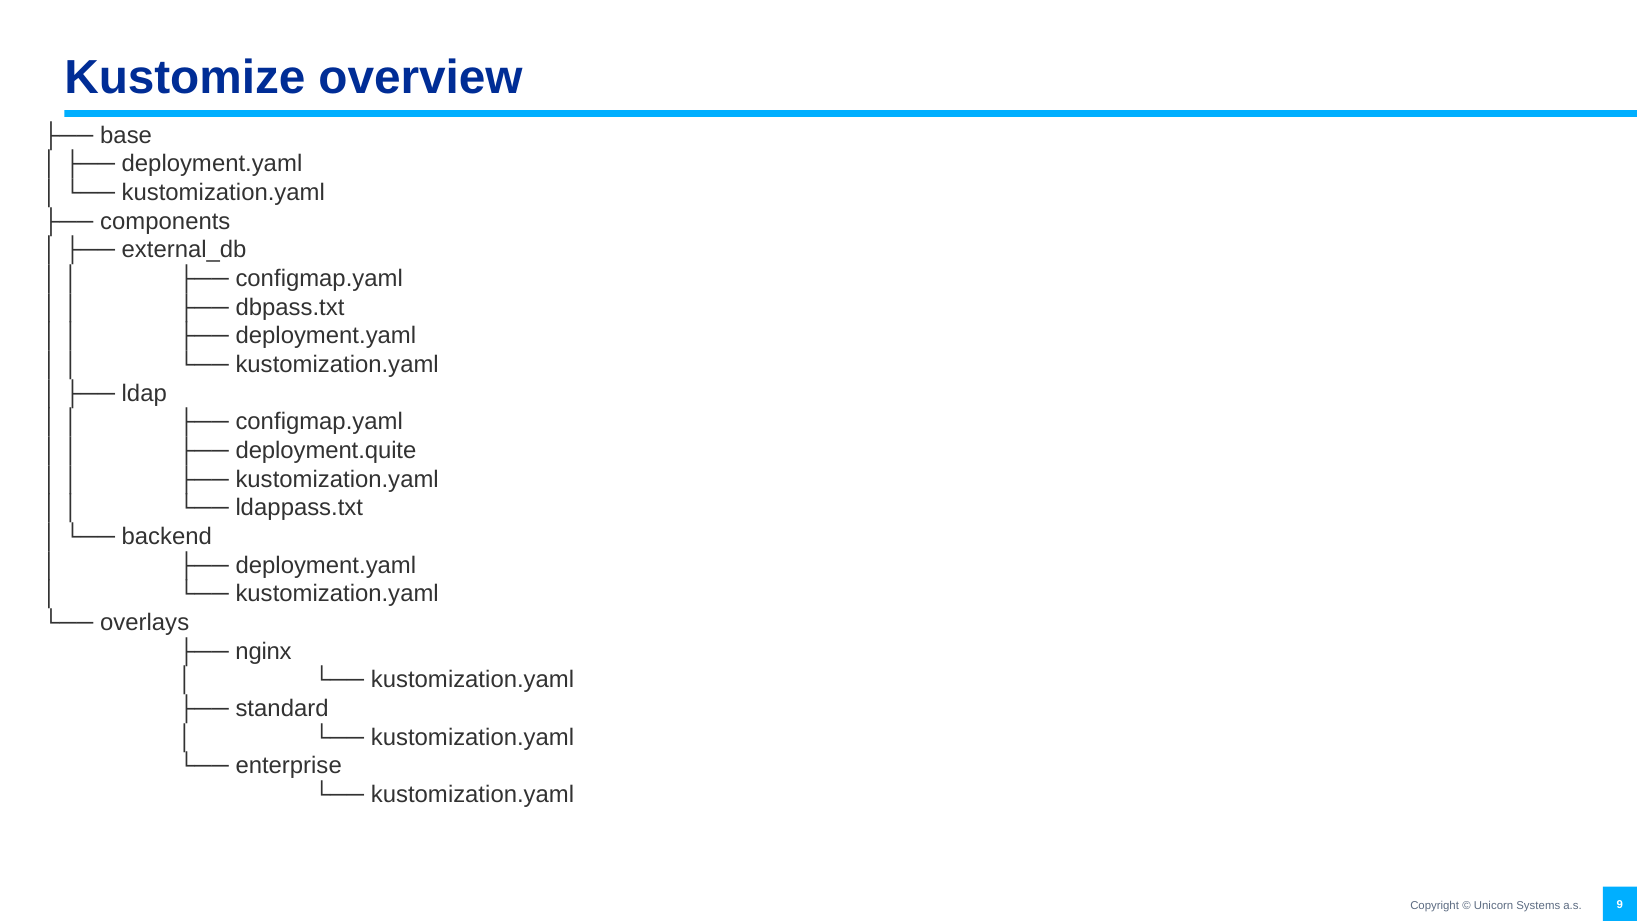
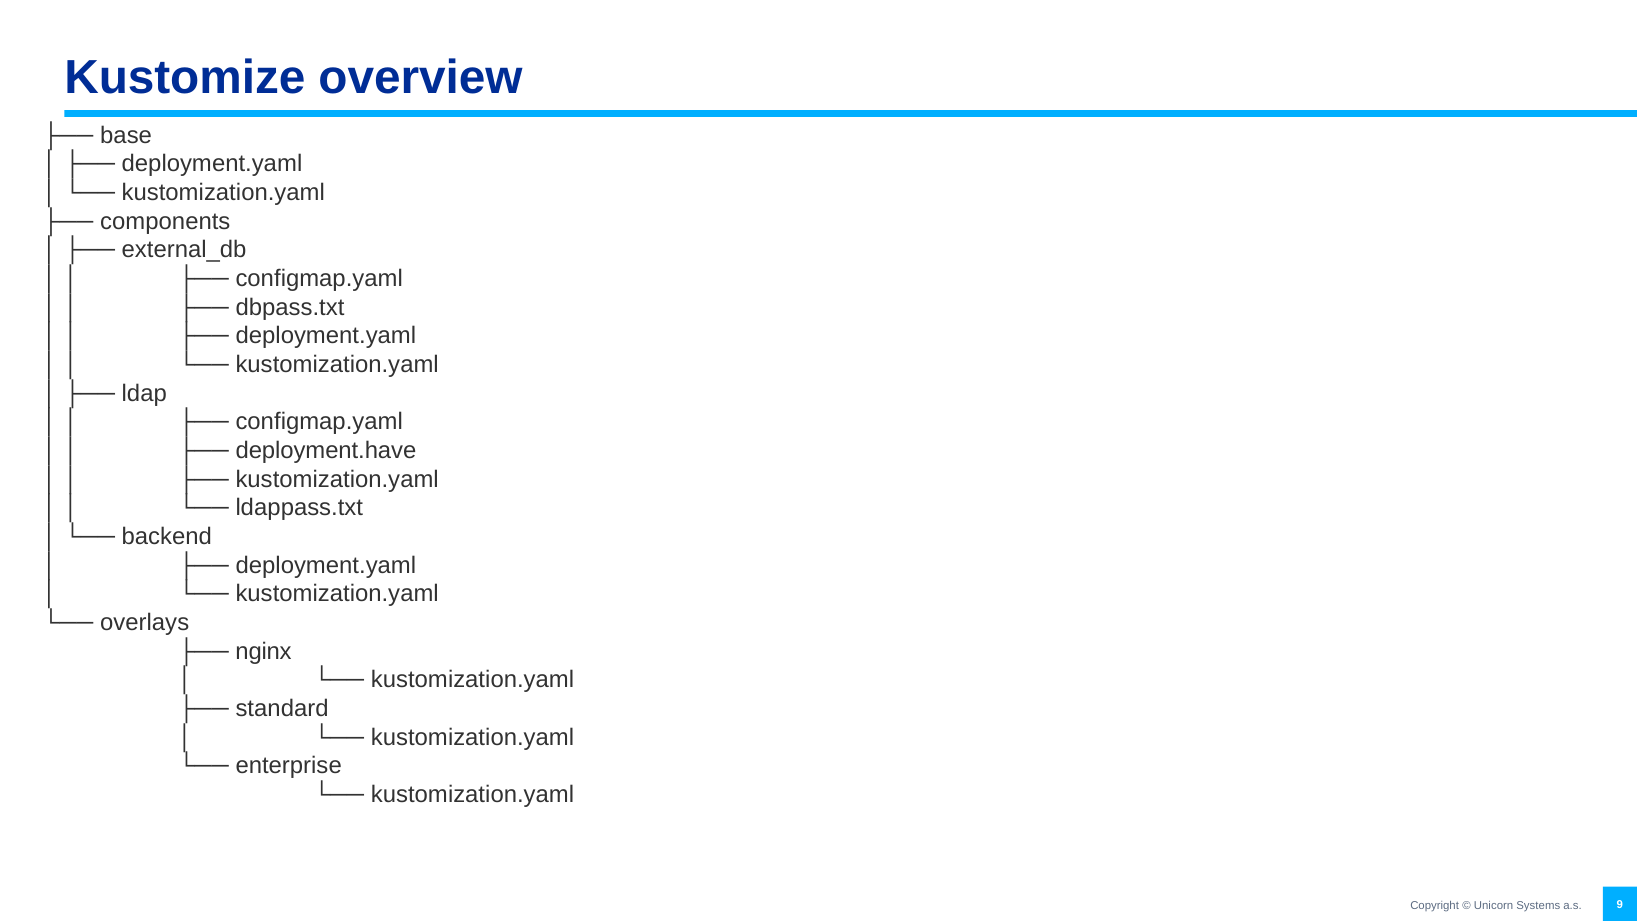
deployment.quite: deployment.quite -> deployment.have (326, 451)
